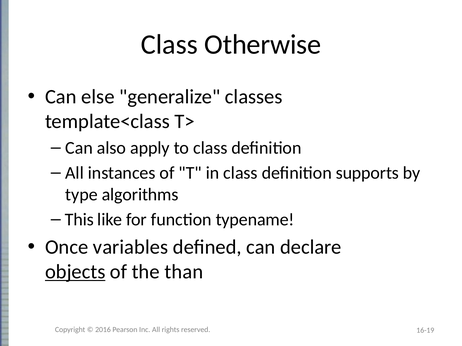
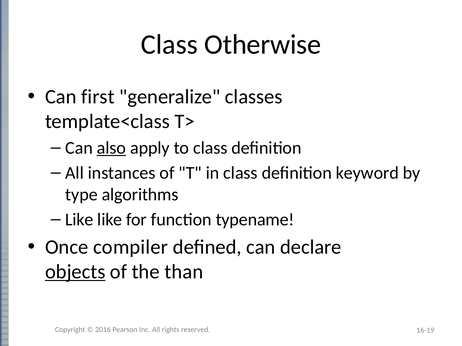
else: else -> first (98, 97)
also underline: none -> present (111, 148)
supports: supports -> keyword (367, 173)
This: This -> Like (79, 220)
variables: variables -> compiler (131, 247)
